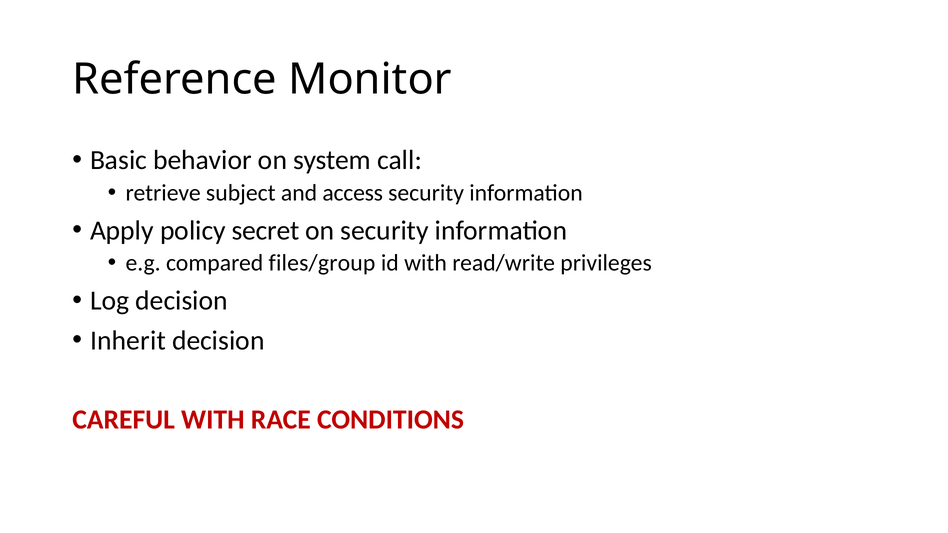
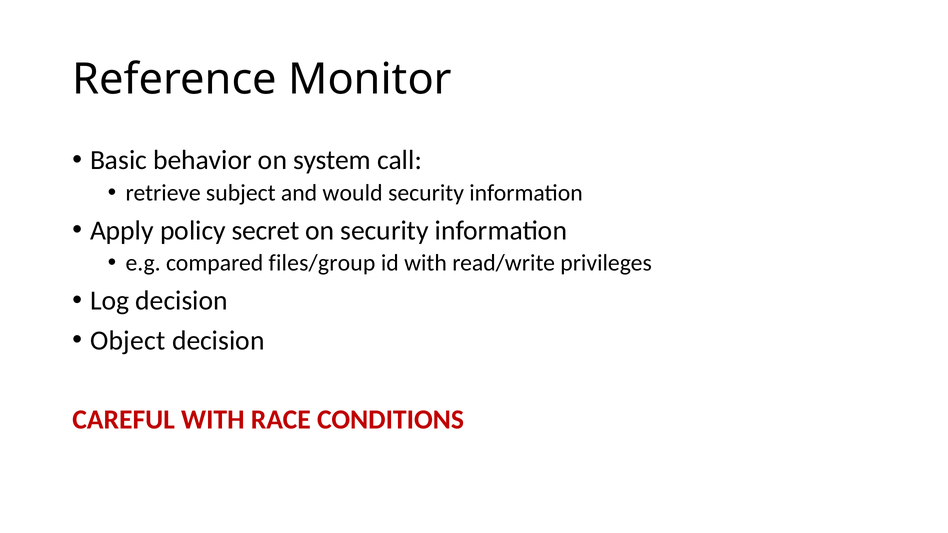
access: access -> would (353, 193)
Inherit: Inherit -> Object (128, 341)
